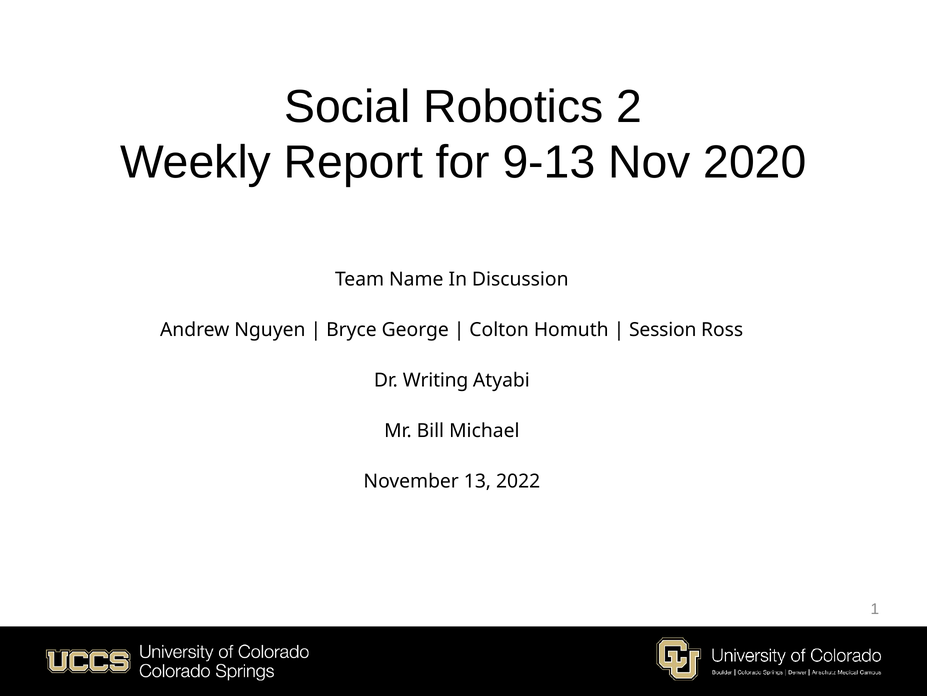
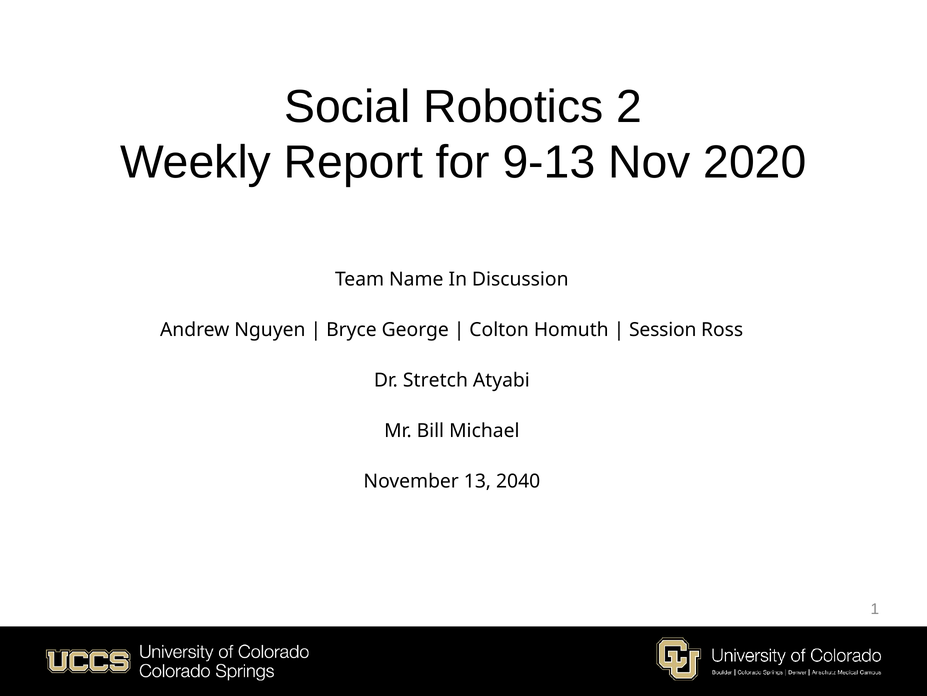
Writing: Writing -> Stretch (435, 380)
2022: 2022 -> 2040 (518, 481)
